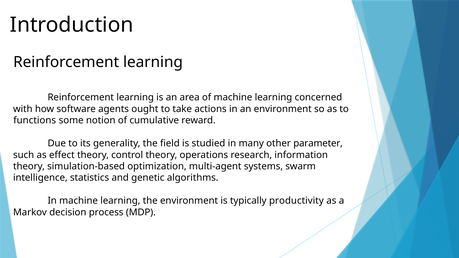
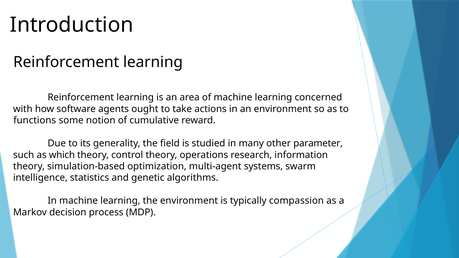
effect: effect -> which (62, 155)
productivity: productivity -> compassion (296, 201)
